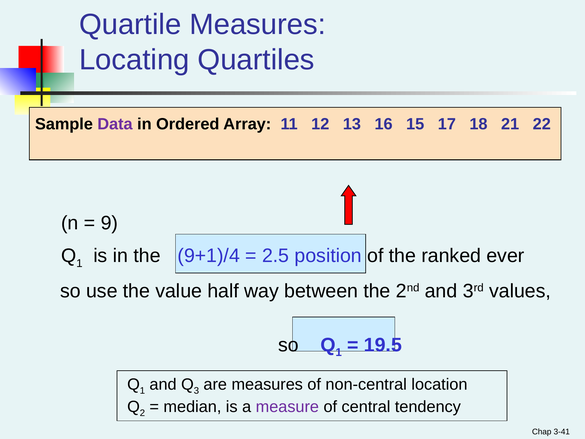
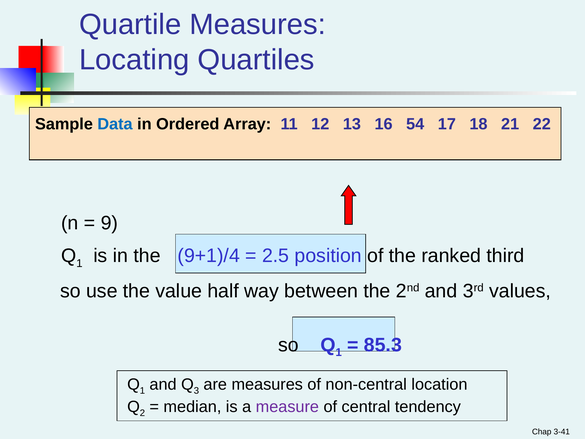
Data colour: purple -> blue (115, 124)
15: 15 -> 54 (415, 124)
ever: ever -> third (505, 256)
19.5: 19.5 -> 85.3 (383, 345)
